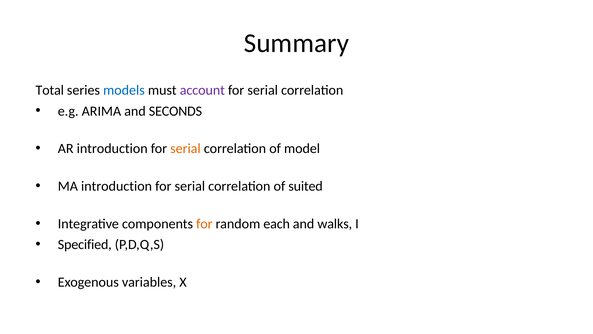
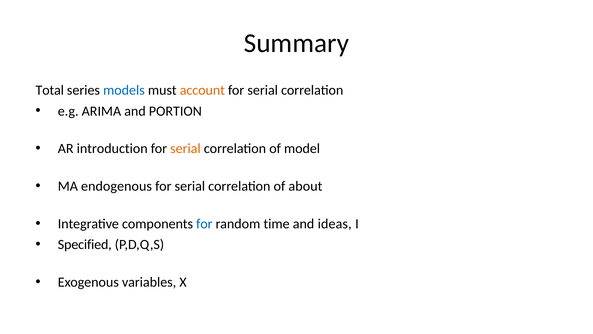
account colour: purple -> orange (202, 90)
SECONDS: SECONDS -> PORTION (175, 111)
MA introduction: introduction -> endogenous (117, 186)
suited: suited -> about (305, 186)
for colour: orange -> blue (204, 224)
each: each -> time (277, 224)
walks: walks -> ideas (335, 224)
